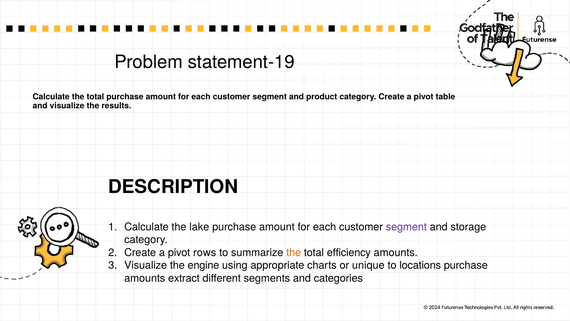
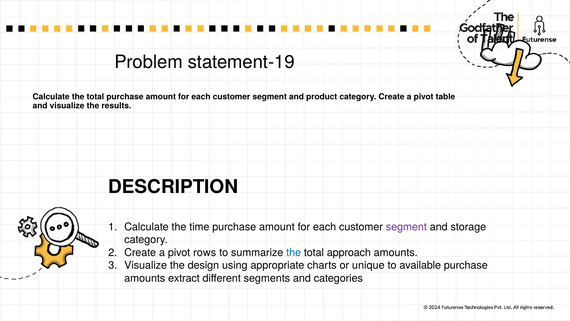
lake: lake -> time (199, 227)
the colour: orange -> blue (294, 252)
efficiency: efficiency -> approach (349, 252)
engine: engine -> design (203, 265)
locations: locations -> available (420, 265)
